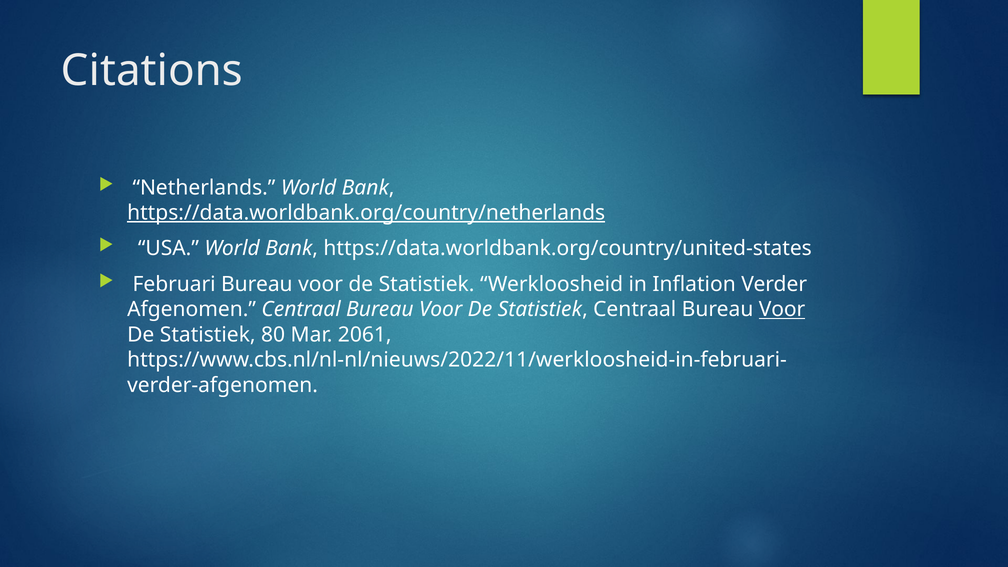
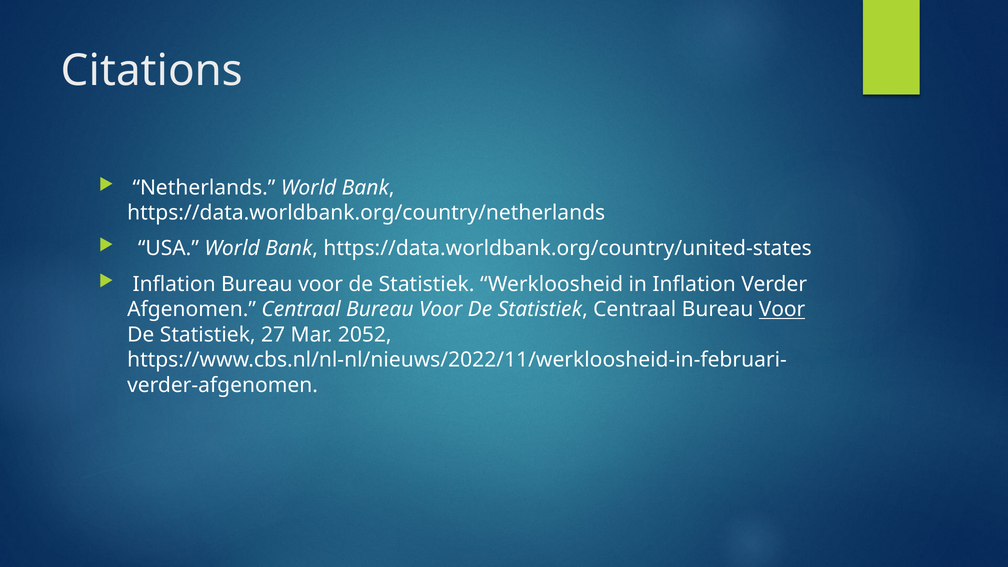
https://data.worldbank.org/country/netherlands underline: present -> none (366, 213)
Februari: Februari -> Inflation (174, 284)
80: 80 -> 27 (273, 335)
2061: 2061 -> 2052 (365, 335)
